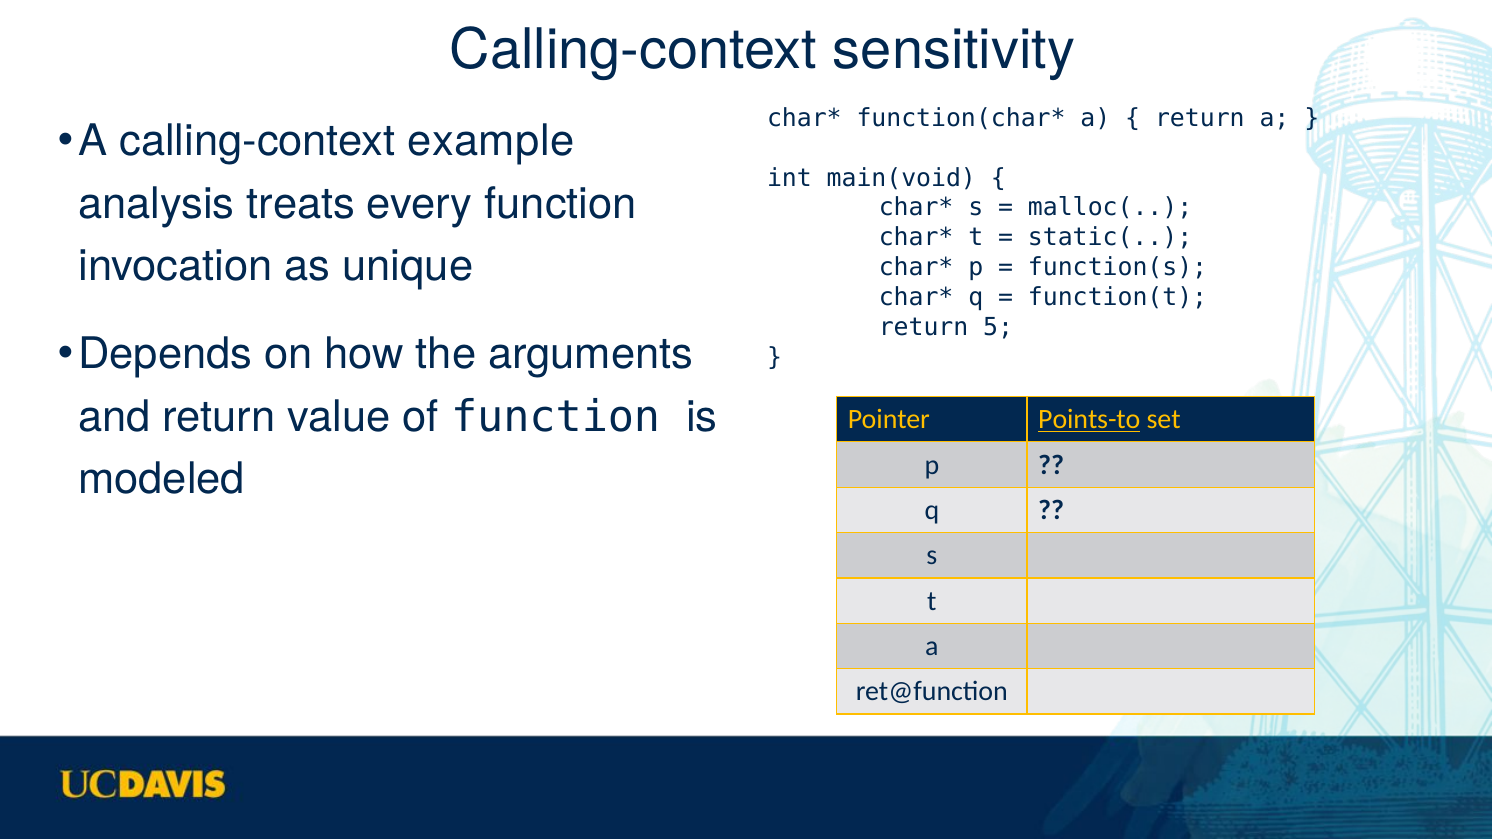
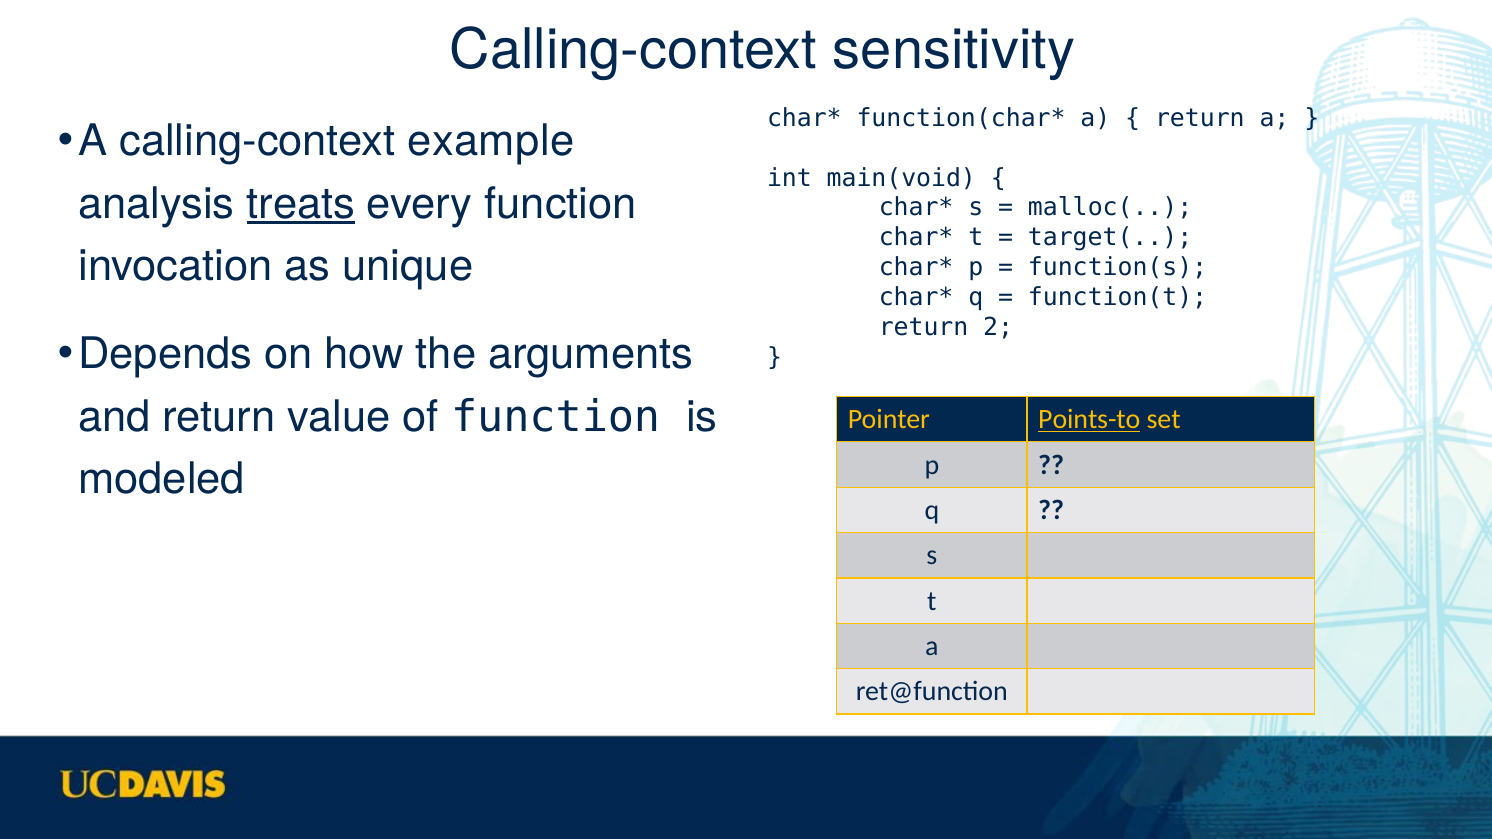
treats underline: none -> present (301, 204)
static(: static( -> target( (1110, 238)
5: 5 -> 2 (998, 327)
